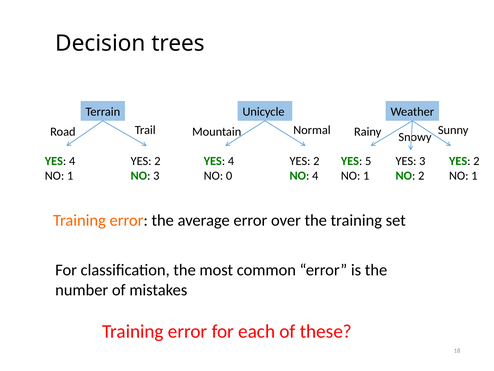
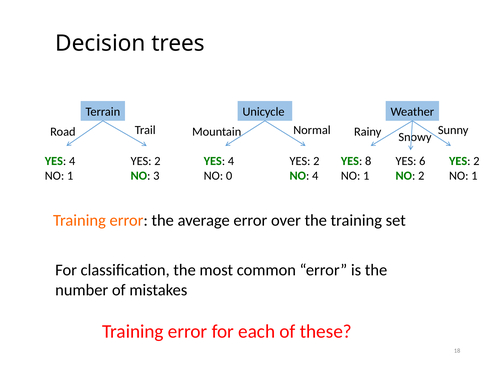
5: 5 -> 8 (368, 161)
YES 3: 3 -> 6 (422, 161)
